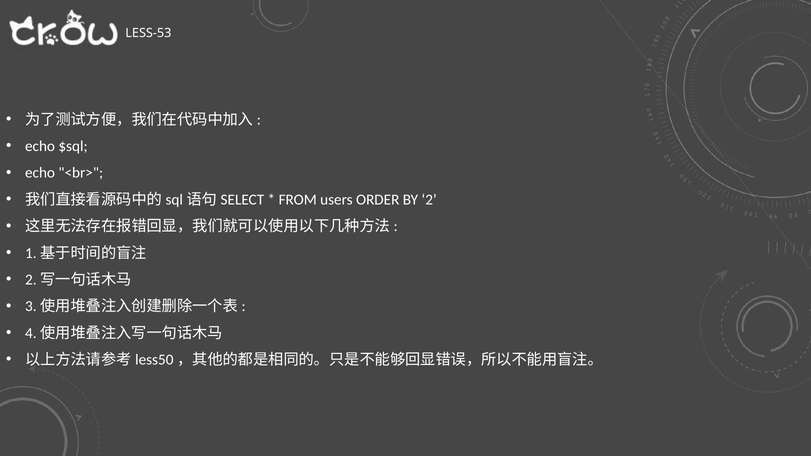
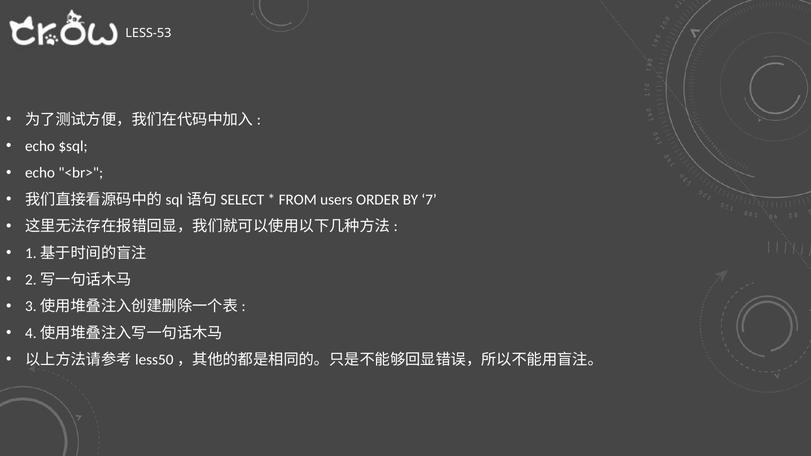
2: 2 -> 7 (429, 200)
